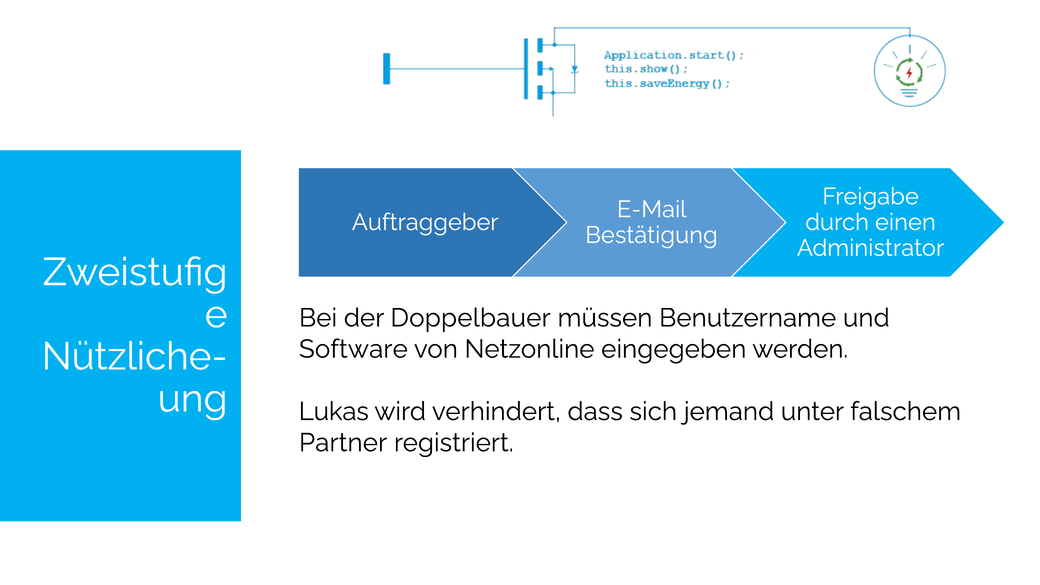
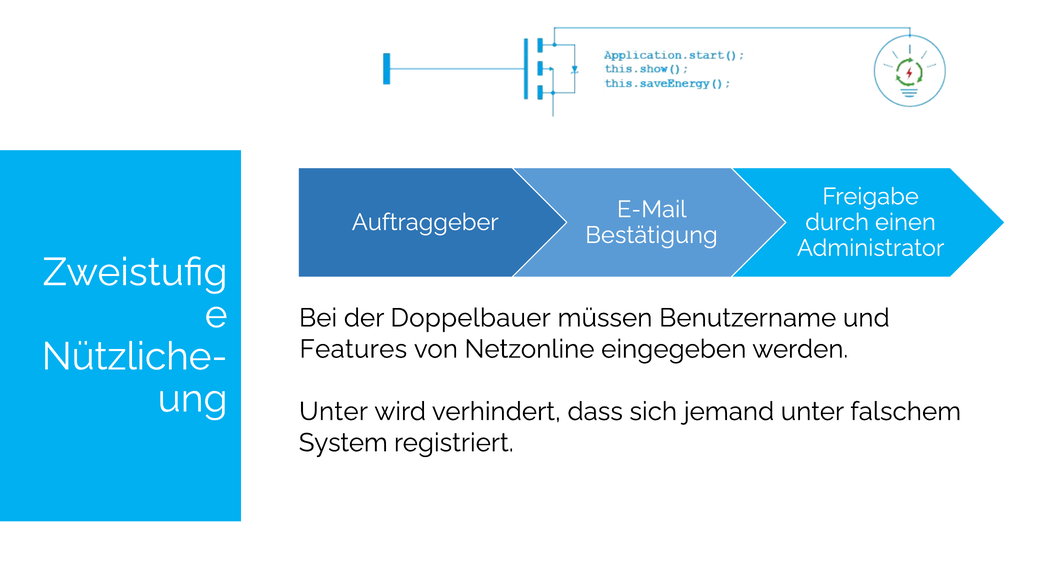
Software: Software -> Features (353, 349)
Lukas: Lukas -> Unter (334, 412)
Partner: Partner -> System (343, 443)
